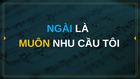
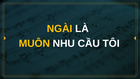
NGÀI colour: light blue -> yellow (60, 29)
